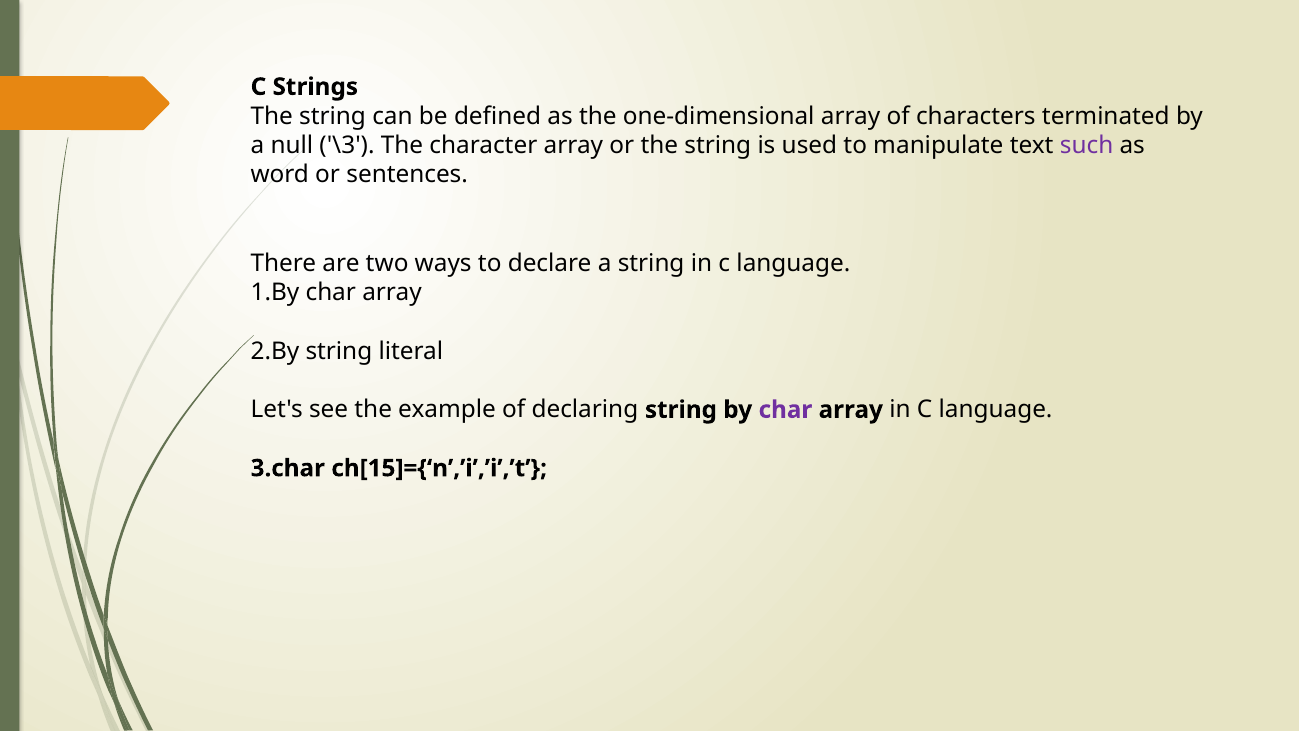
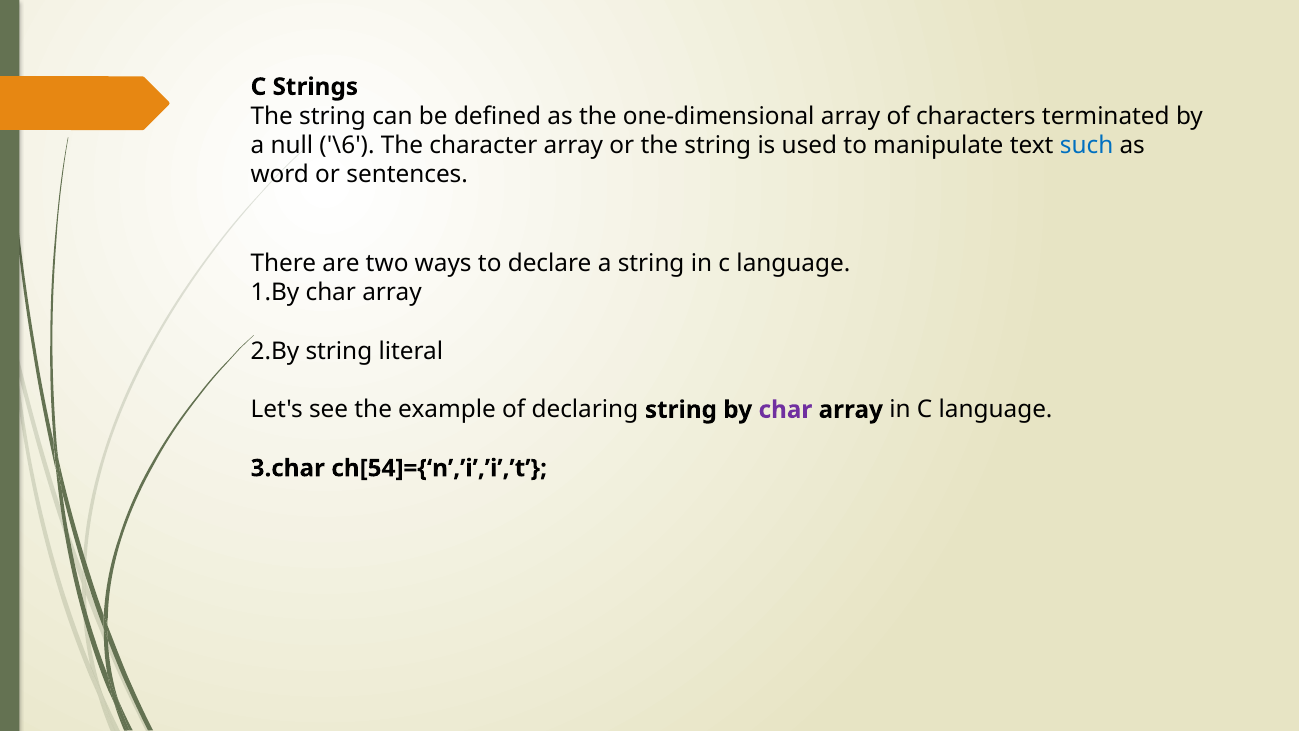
\3: \3 -> \6 (347, 145)
such colour: purple -> blue (1087, 145)
ch[15]={‘n’,’i’,’i’,’t: ch[15]={‘n’,’i’,’i’,’t -> ch[54]={‘n’,’i’,’i’,’t (439, 468)
